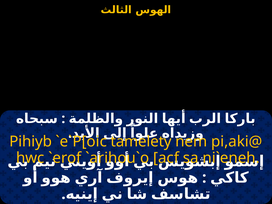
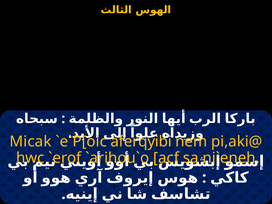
Pihiyb: Pihiyb -> Micak (30, 142)
tamelety: tamelety -> aferqyibi (141, 142)
